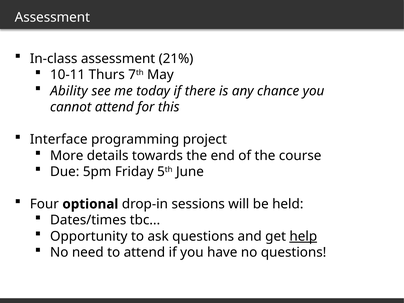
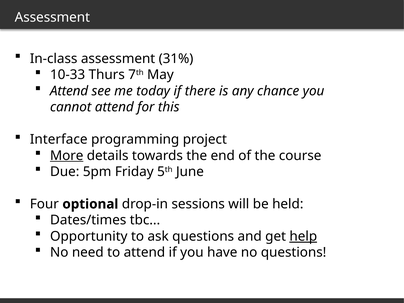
21%: 21% -> 31% (176, 59)
10-11: 10-11 -> 10-33 (68, 75)
Ability: Ability -> Attend (69, 91)
More underline: none -> present (67, 156)
